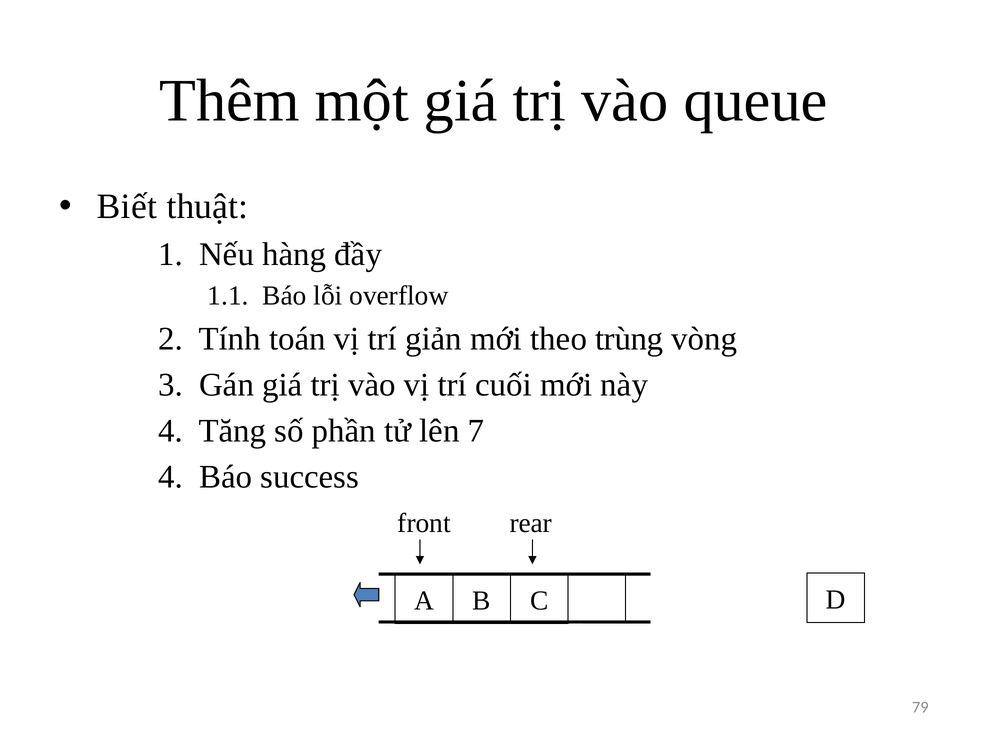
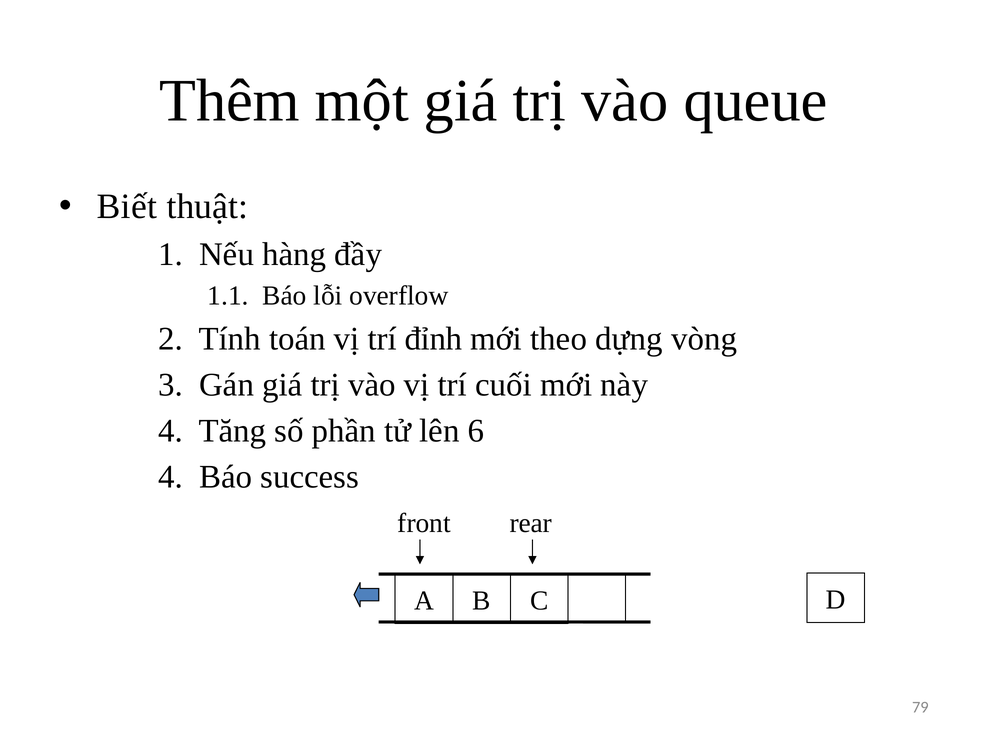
giản: giản -> đỉnh (434, 339)
trùng: trùng -> dựng (629, 339)
7: 7 -> 6 (476, 431)
